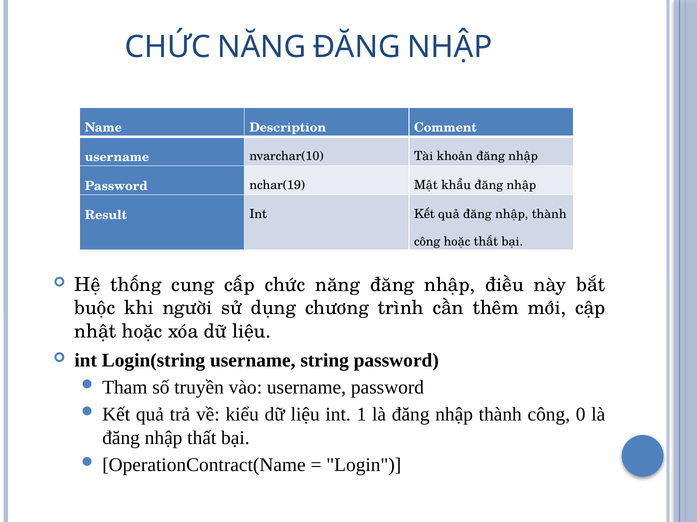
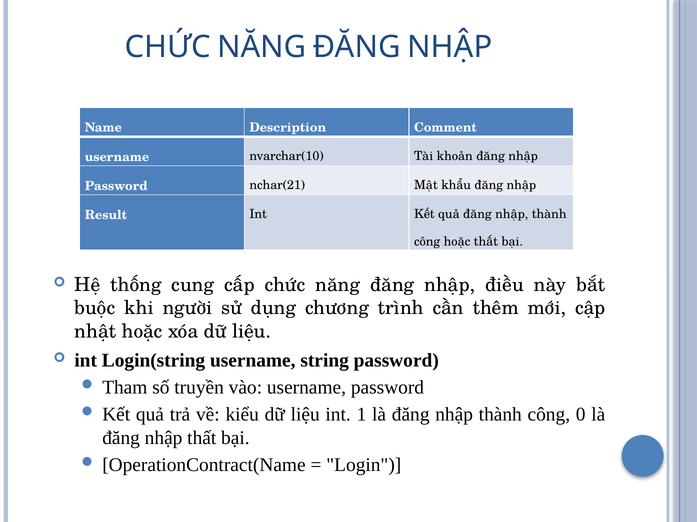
nchar(19: nchar(19 -> nchar(21 (277, 185)
